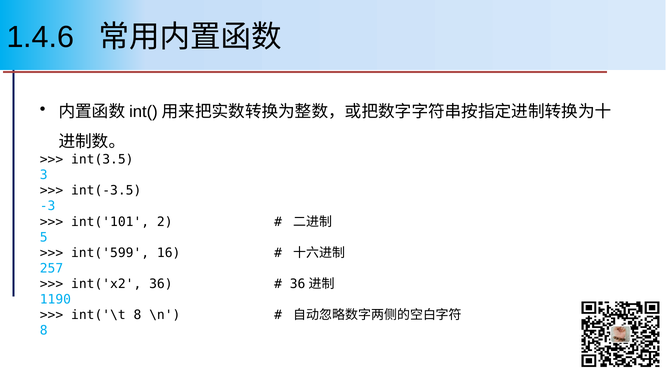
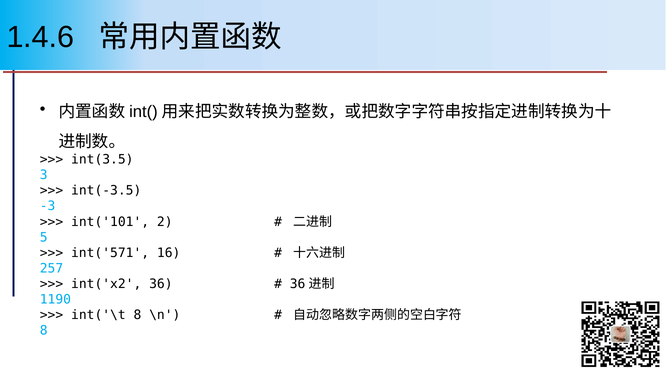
int('599: int('599 -> int('571 (110, 253)
